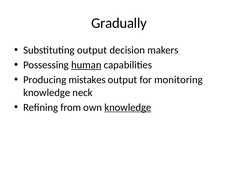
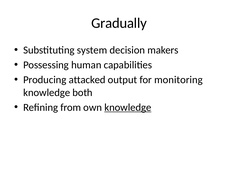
Substituting output: output -> system (92, 50)
human underline: present -> none (86, 65)
mistakes: mistakes -> attacked (87, 80)
neck: neck -> both (83, 92)
